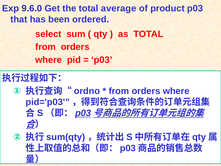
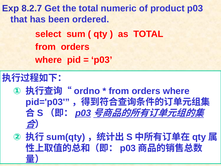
9.6.0: 9.6.0 -> 8.2.7 (32, 8)
average: average -> numeric (119, 8)
